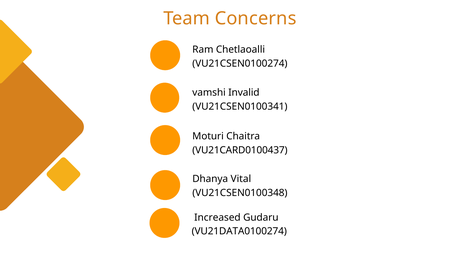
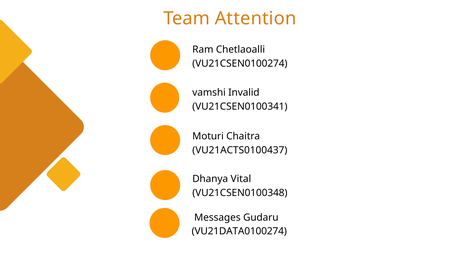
Concerns: Concerns -> Attention (256, 18)
VU21CARD0100437: VU21CARD0100437 -> VU21ACTS0100437 (240, 150)
Increased: Increased -> Messages (217, 218)
